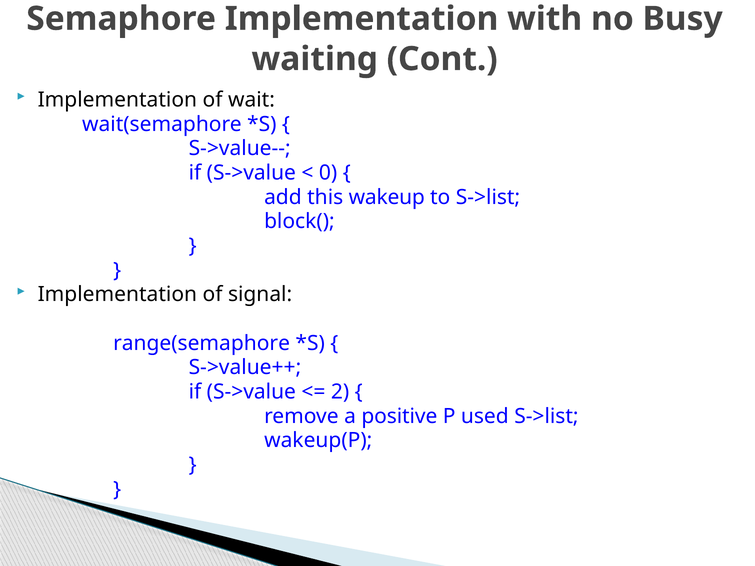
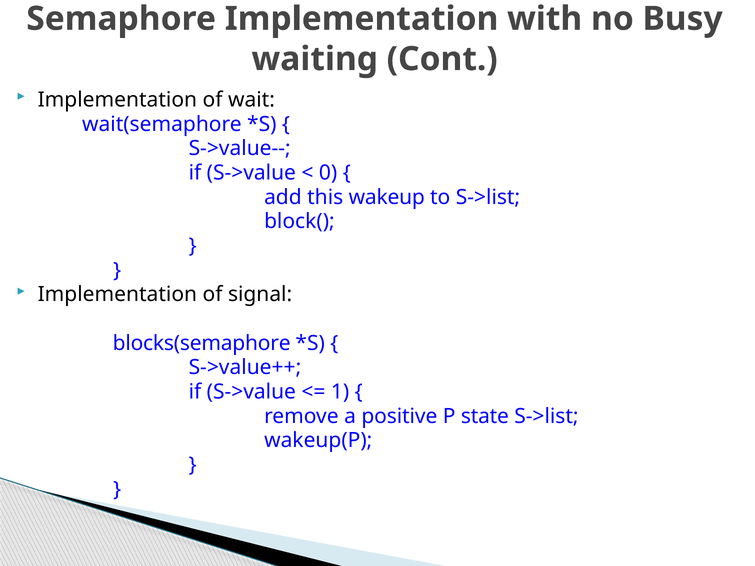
range(semaphore: range(semaphore -> blocks(semaphore (202, 343)
2: 2 -> 1 (340, 392)
used: used -> state (485, 416)
